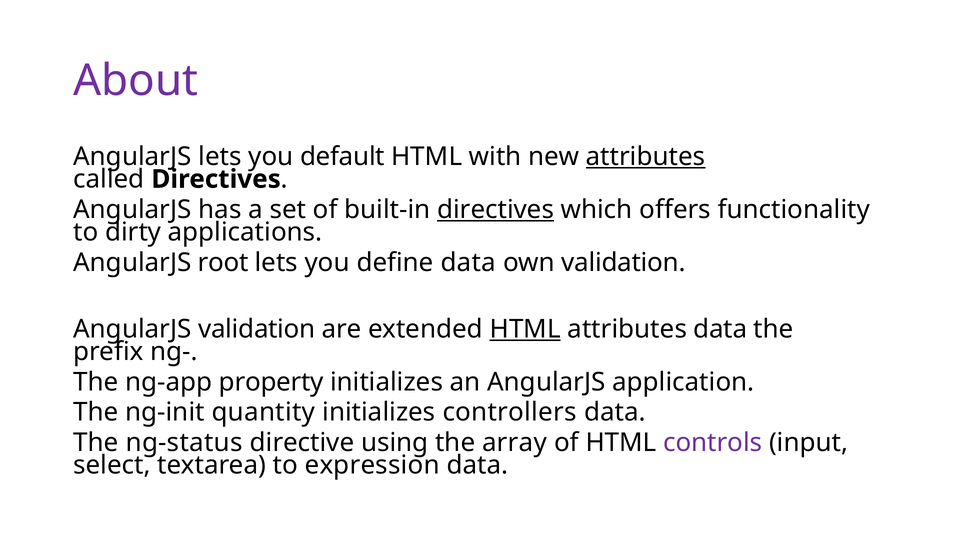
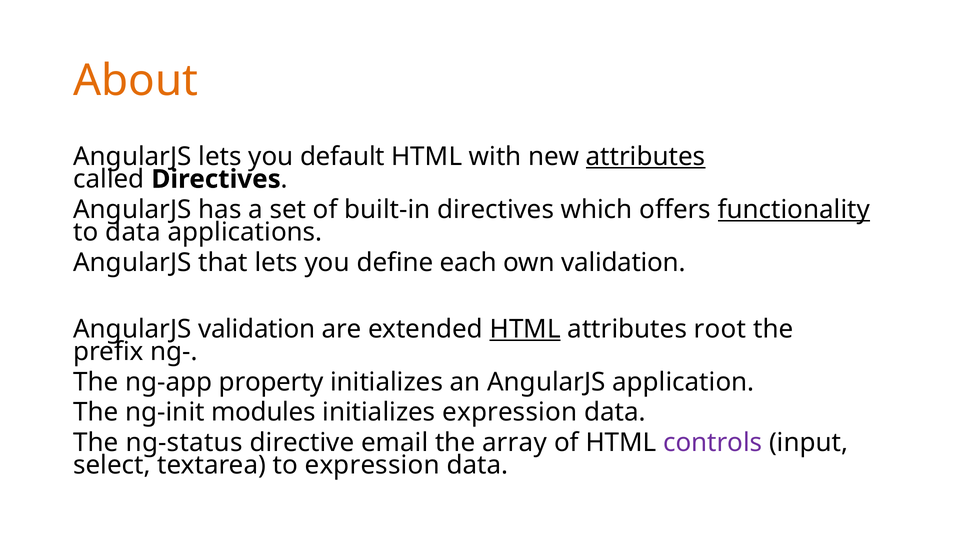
About colour: purple -> orange (136, 81)
directives underline: present -> none (496, 210)
functionality underline: none -> present (794, 210)
to dirty: dirty -> data (133, 232)
root: root -> that (223, 263)
define data: data -> each (468, 263)
attributes data: data -> root (720, 329)
quantity: quantity -> modules (264, 413)
initializes controllers: controllers -> expression (510, 413)
using: using -> email (395, 443)
